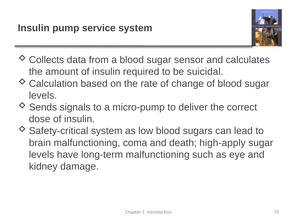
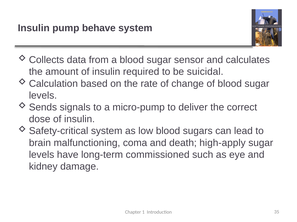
service: service -> behave (99, 28)
long-term malfunctioning: malfunctioning -> commissioned (158, 155)
